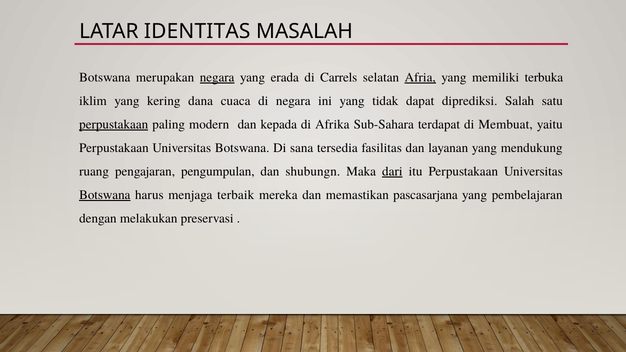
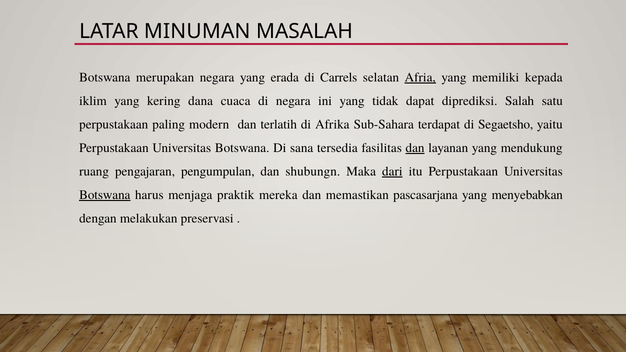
IDENTITAS: IDENTITAS -> MINUMAN (197, 31)
negara underline: present -> none (217, 78)
terbuka: terbuka -> kepada (544, 78)
perpustakaan underline: present -> none (114, 124)
kepada: kepada -> terlatih (279, 124)
Membuat: Membuat -> Segaetsho (506, 124)
dan underline: none -> present (415, 148)
terbaik: terbaik -> praktik (236, 195)
pembelajaran: pembelajaran -> menyebabkan (527, 195)
